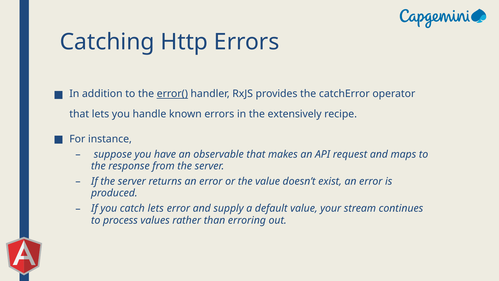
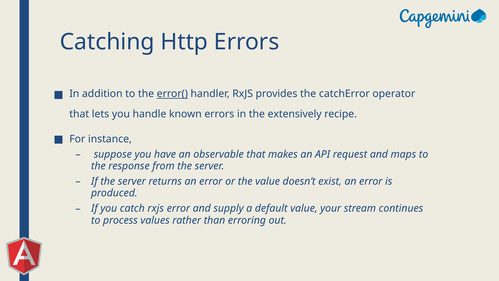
catch lets: lets -> rxjs (156, 208)
